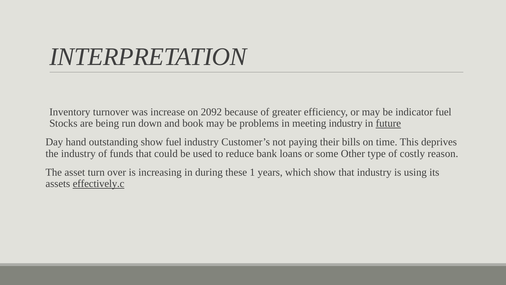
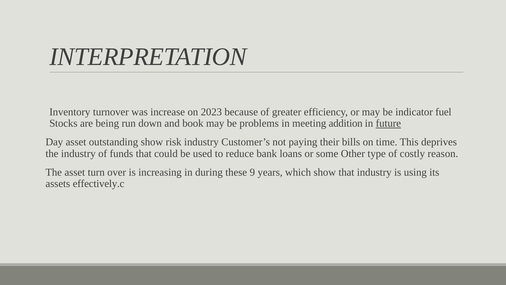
2092: 2092 -> 2023 (211, 112)
meeting industry: industry -> addition (346, 123)
Day hand: hand -> asset (76, 142)
show fuel: fuel -> risk (174, 142)
1: 1 -> 9 (252, 172)
effectively.c underline: present -> none (99, 184)
